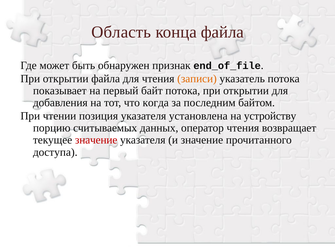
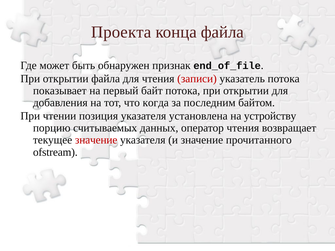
Область: Область -> Проекта (121, 32)
записи colour: orange -> red (197, 79)
доступа: доступа -> ofstream (55, 152)
